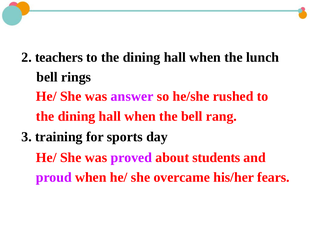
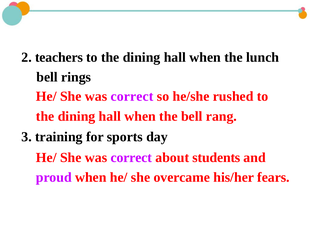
answer: answer -> correct (132, 96)
proved: proved -> correct (131, 157)
